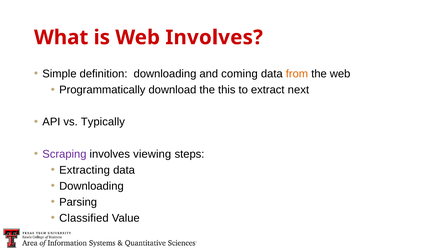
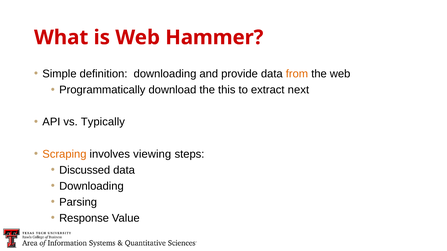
Web Involves: Involves -> Hammer (214, 38)
coming: coming -> provide (240, 74)
Scraping colour: purple -> orange (64, 154)
Extracting: Extracting -> Discussed (85, 170)
Classified: Classified -> Response (84, 219)
